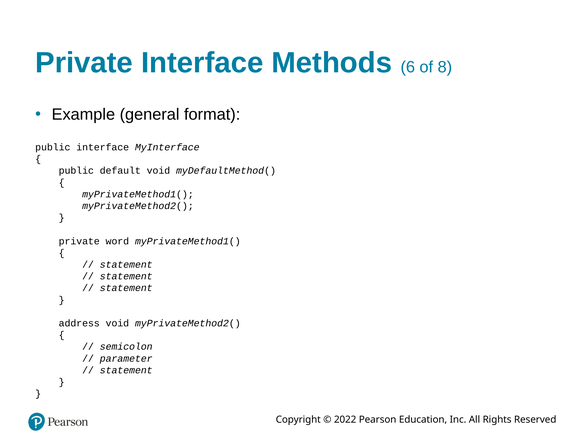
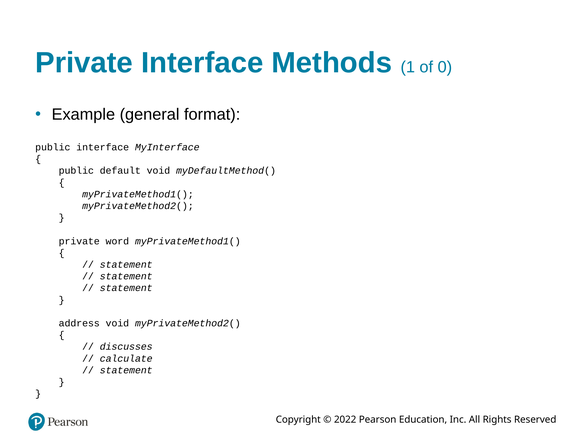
6: 6 -> 1 (408, 67)
8: 8 -> 0 (445, 67)
semicolon: semicolon -> discusses (126, 347)
parameter: parameter -> calculate (126, 359)
